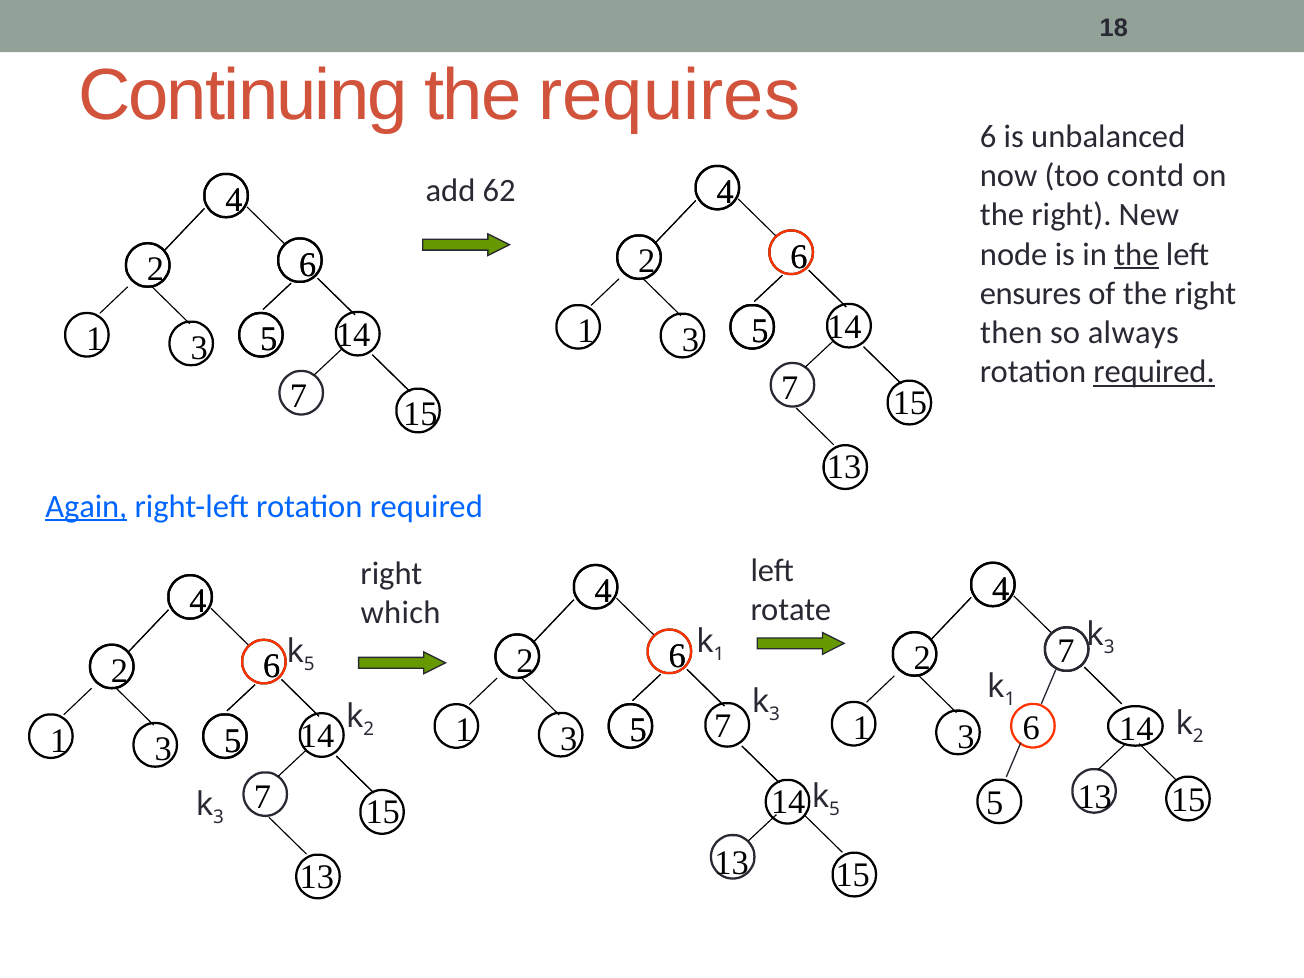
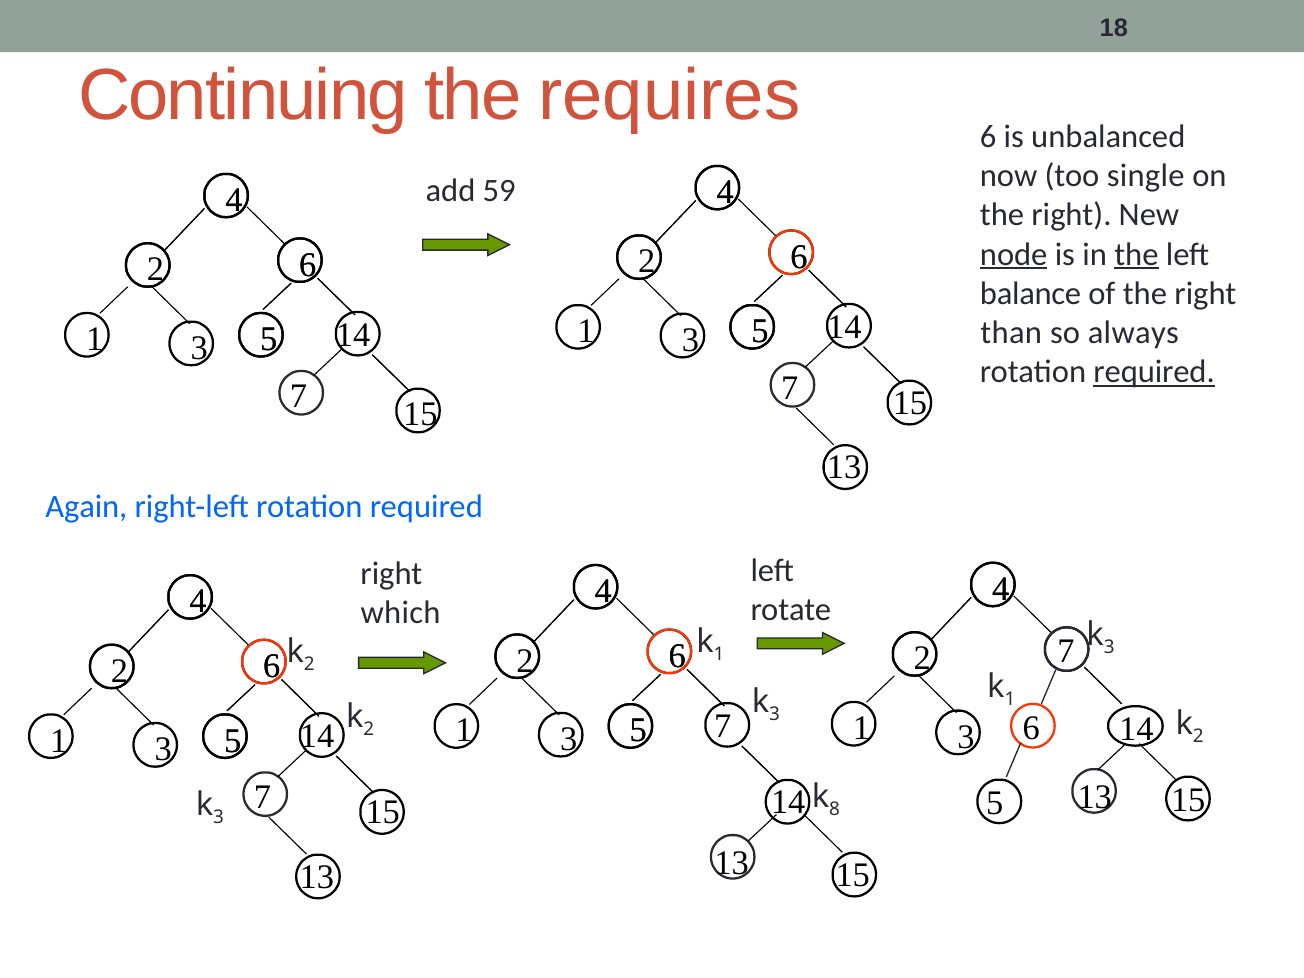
contd: contd -> single (1146, 176)
62: 62 -> 59 (499, 191)
node underline: none -> present (1014, 254)
ensures: ensures -> balance (1031, 293)
then: then -> than (1011, 332)
Again underline: present -> none (86, 506)
5: 5 -> 2 (309, 664)
5: 5 -> 8 (835, 810)
